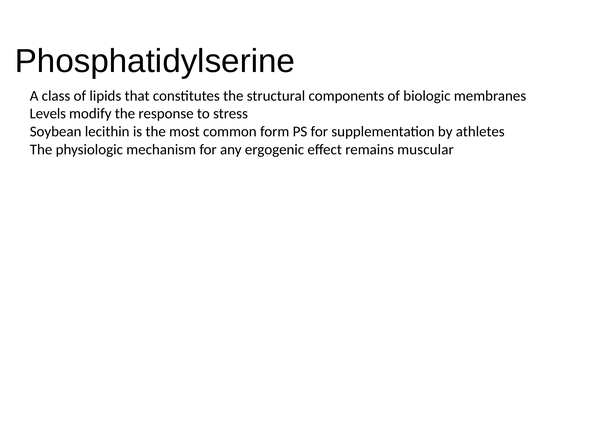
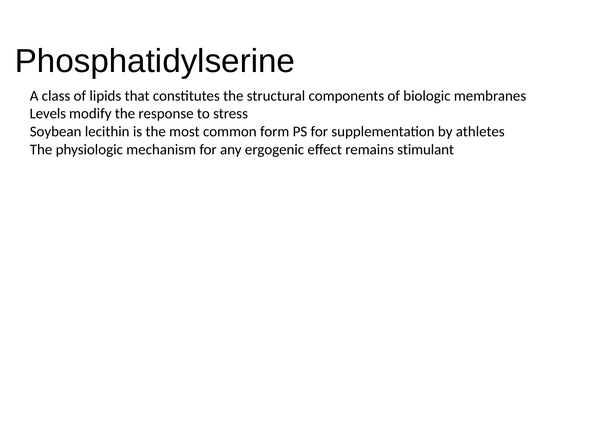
muscular: muscular -> stimulant (426, 150)
